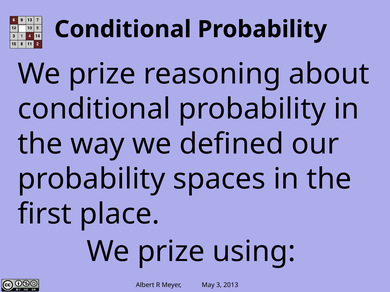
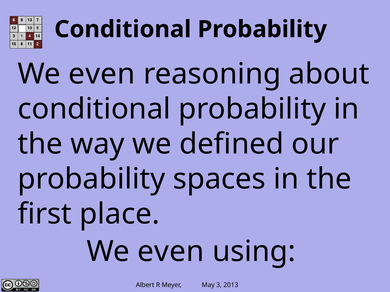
prize: prize -> even (102, 74)
prize: prize -> even (171, 252)
